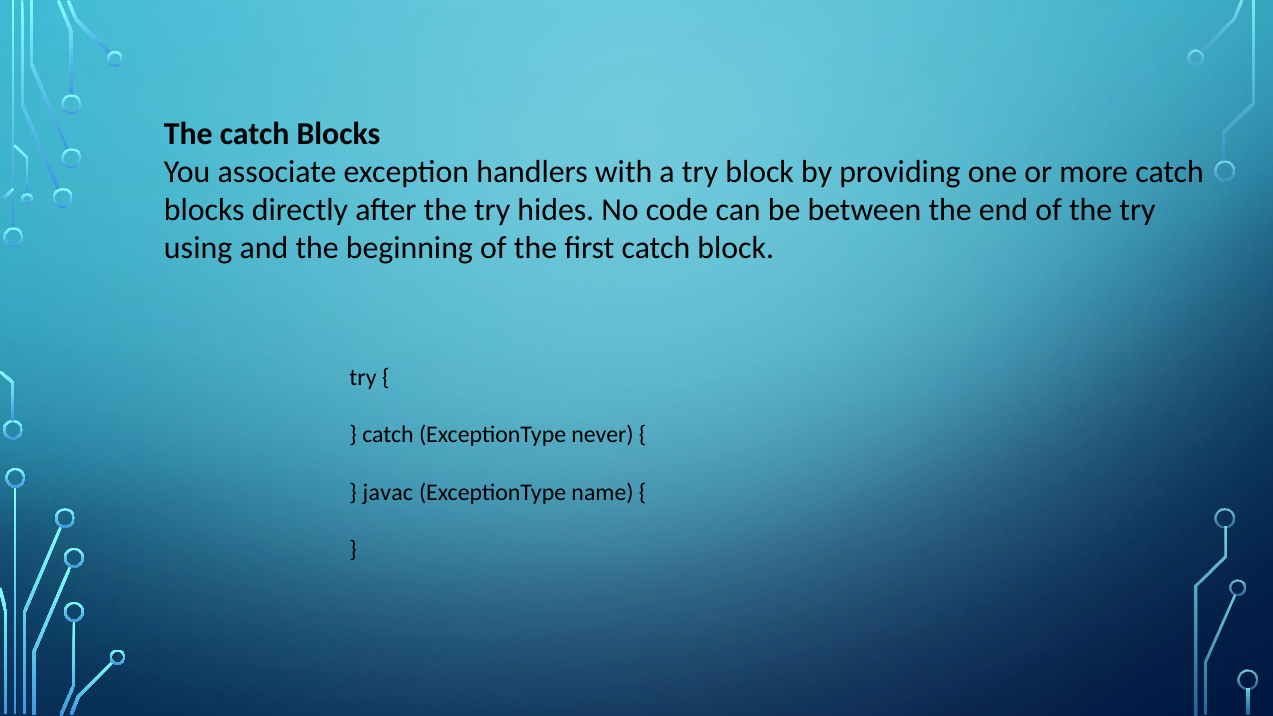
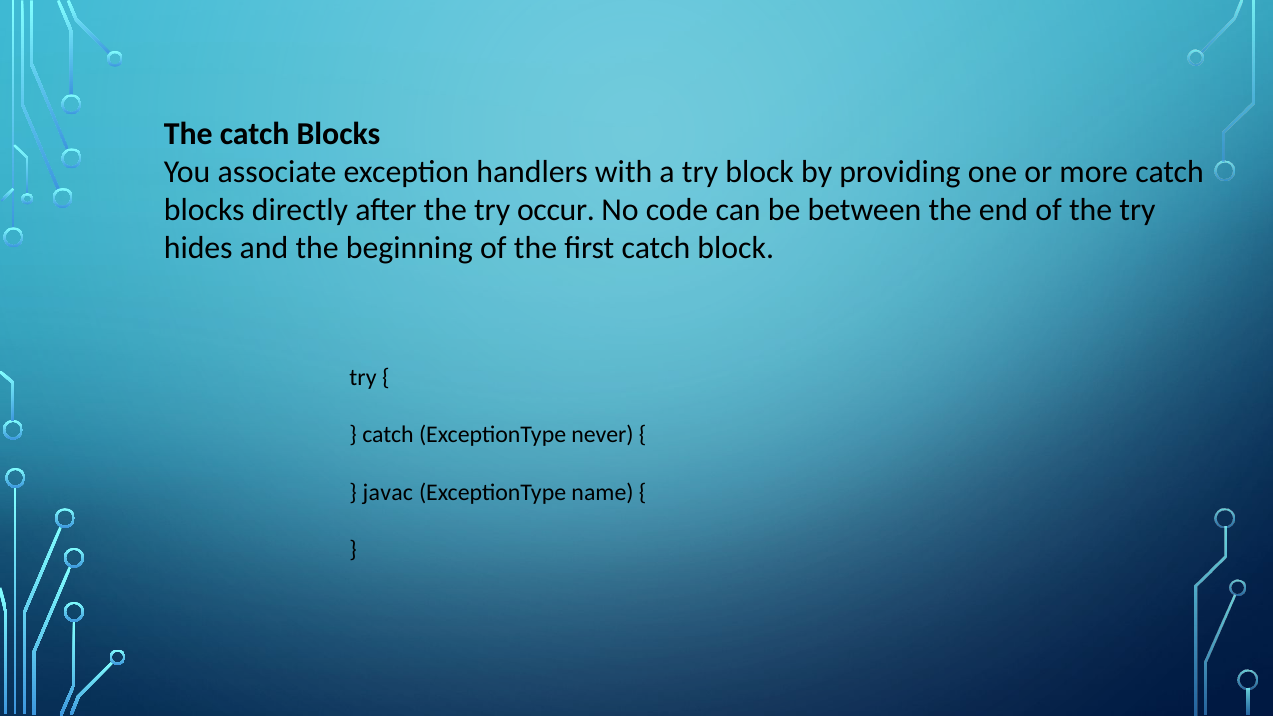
hides: hides -> occur (556, 210)
using: using -> hides (198, 248)
